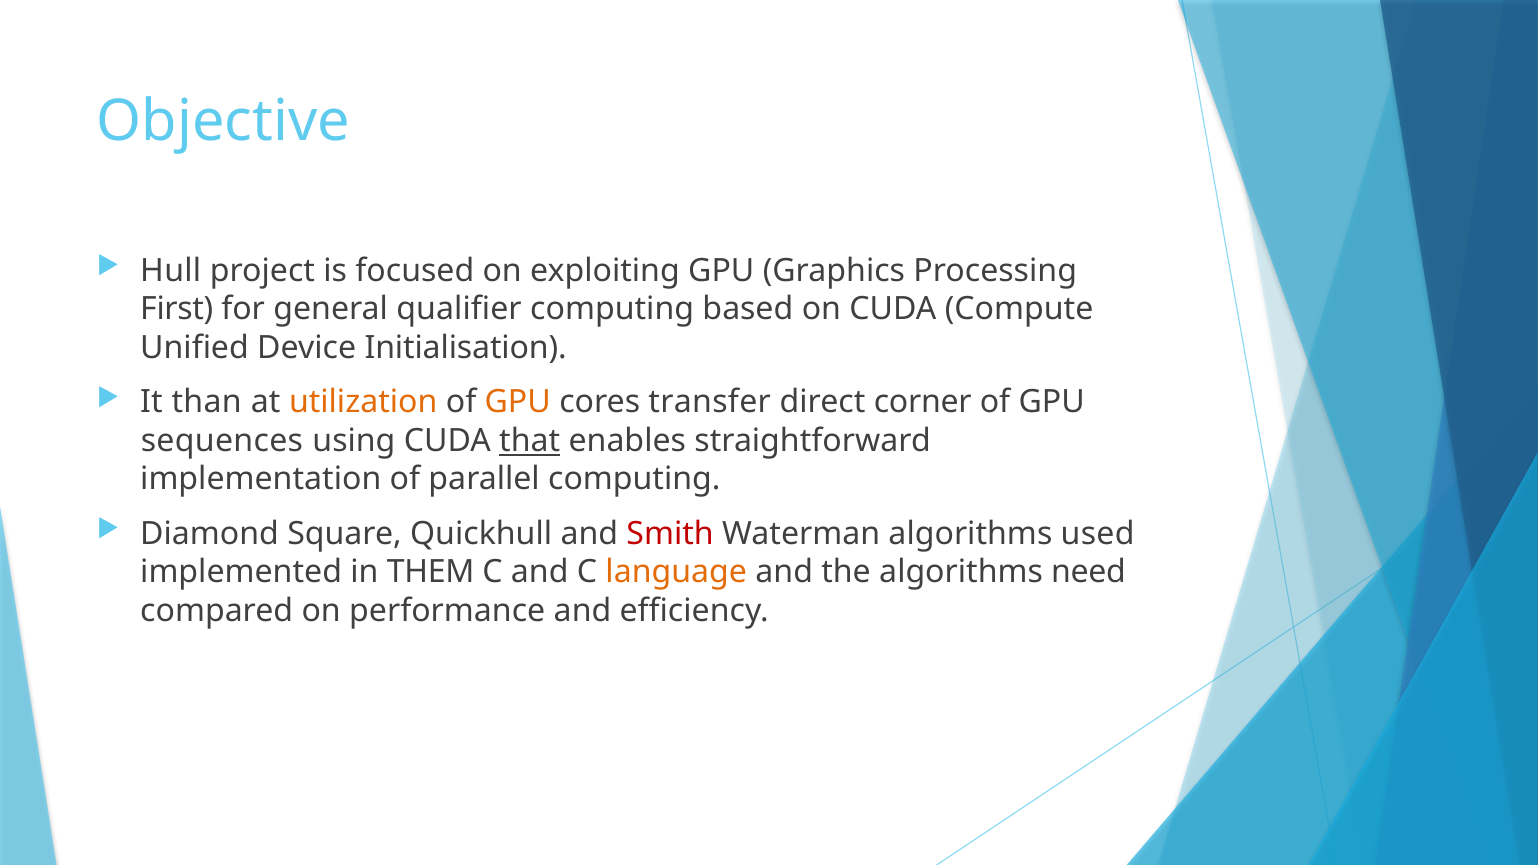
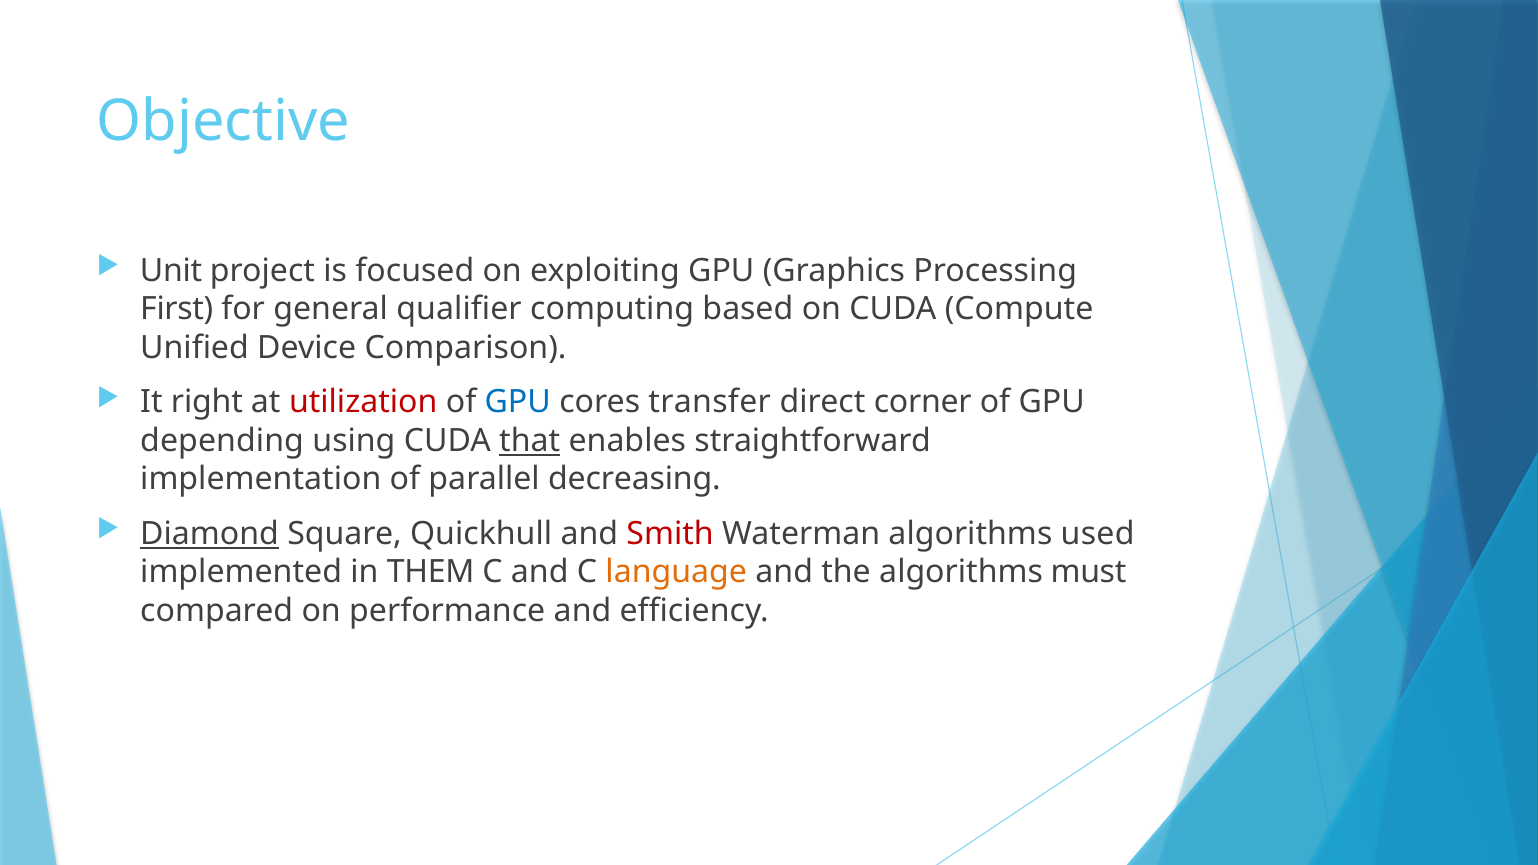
Hull: Hull -> Unit (171, 271)
Initialisation: Initialisation -> Comparison (466, 348)
than: than -> right (207, 402)
utilization colour: orange -> red (363, 402)
GPU colour: orange -> blue (518, 402)
sequences: sequences -> depending (222, 441)
parallel computing: computing -> decreasing (634, 479)
Diamond underline: none -> present (210, 534)
need: need -> must (1088, 572)
